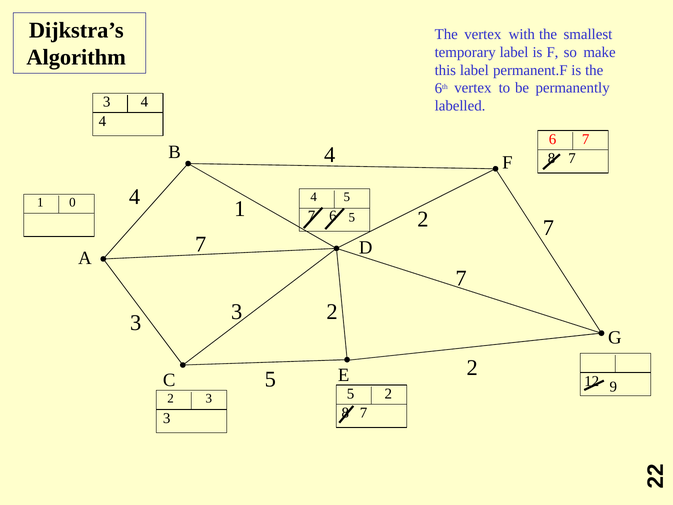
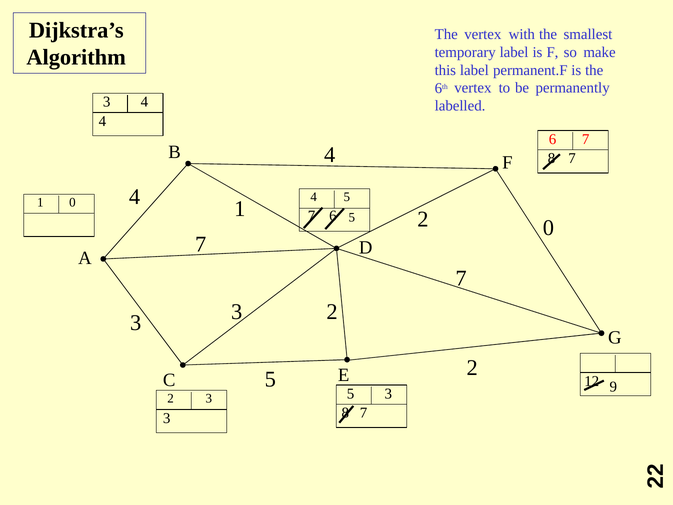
2 7: 7 -> 0 (548, 228)
5 2: 2 -> 3 (388, 394)
